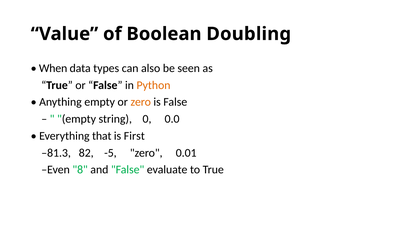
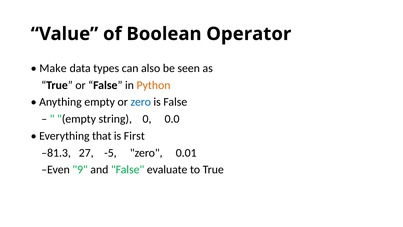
Doubling: Doubling -> Operator (249, 34)
When: When -> Make (53, 68)
zero colour: orange -> blue (141, 102)
82: 82 -> 27 (86, 153)
8: 8 -> 9 (80, 170)
